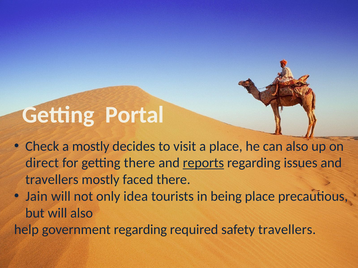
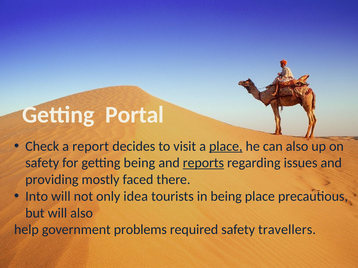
a mostly: mostly -> report (91, 146)
place underline: none -> present (226, 146)
direct: direct -> safety (42, 163)
getting there: there -> being (139, 163)
travellers: travellers -> providing (52, 180)
Jain: Jain -> Into (37, 197)
government regarding: regarding -> problems (140, 230)
